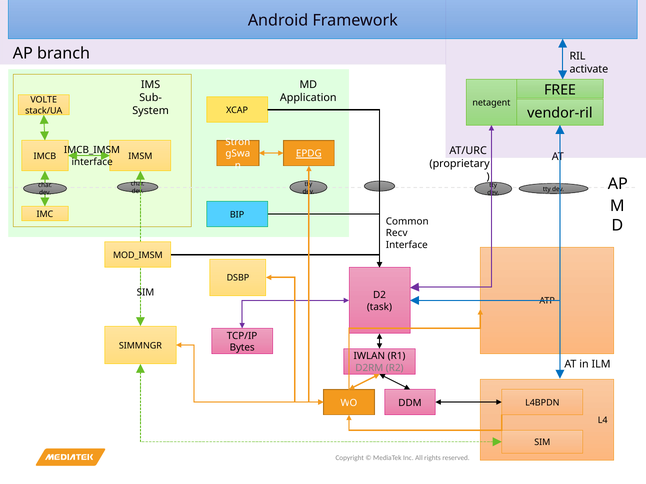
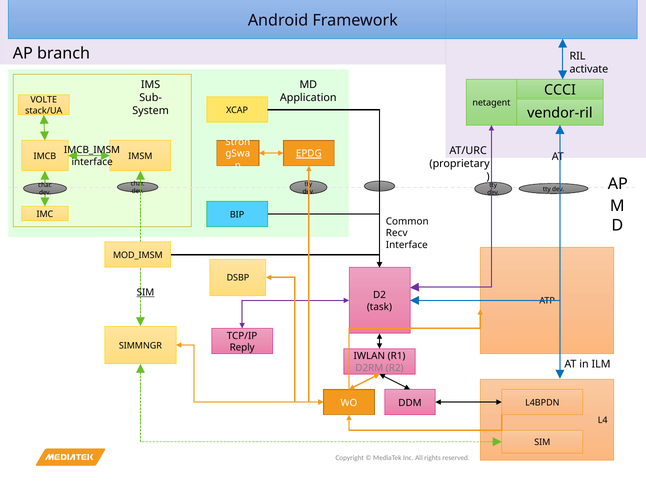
FREE: FREE -> CCCI (560, 90)
SIM underline: none -> present (145, 293)
Bytes: Bytes -> Reply (242, 348)
